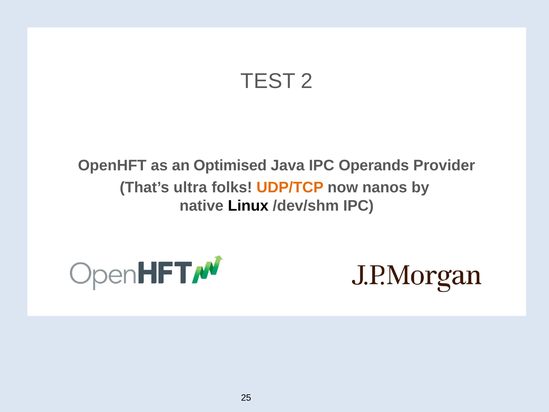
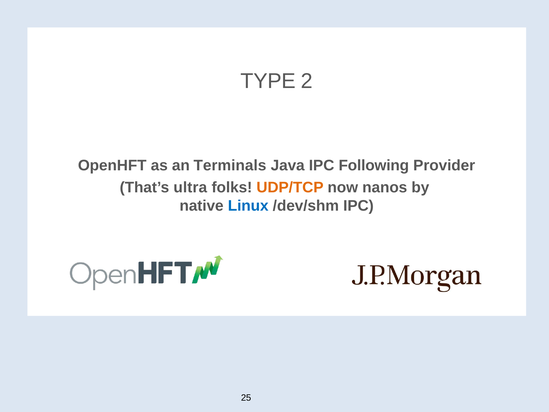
TEST: TEST -> TYPE (268, 81)
Optimised: Optimised -> Terminals (230, 165)
Operands: Operands -> Following (374, 165)
Linux colour: black -> blue (248, 206)
